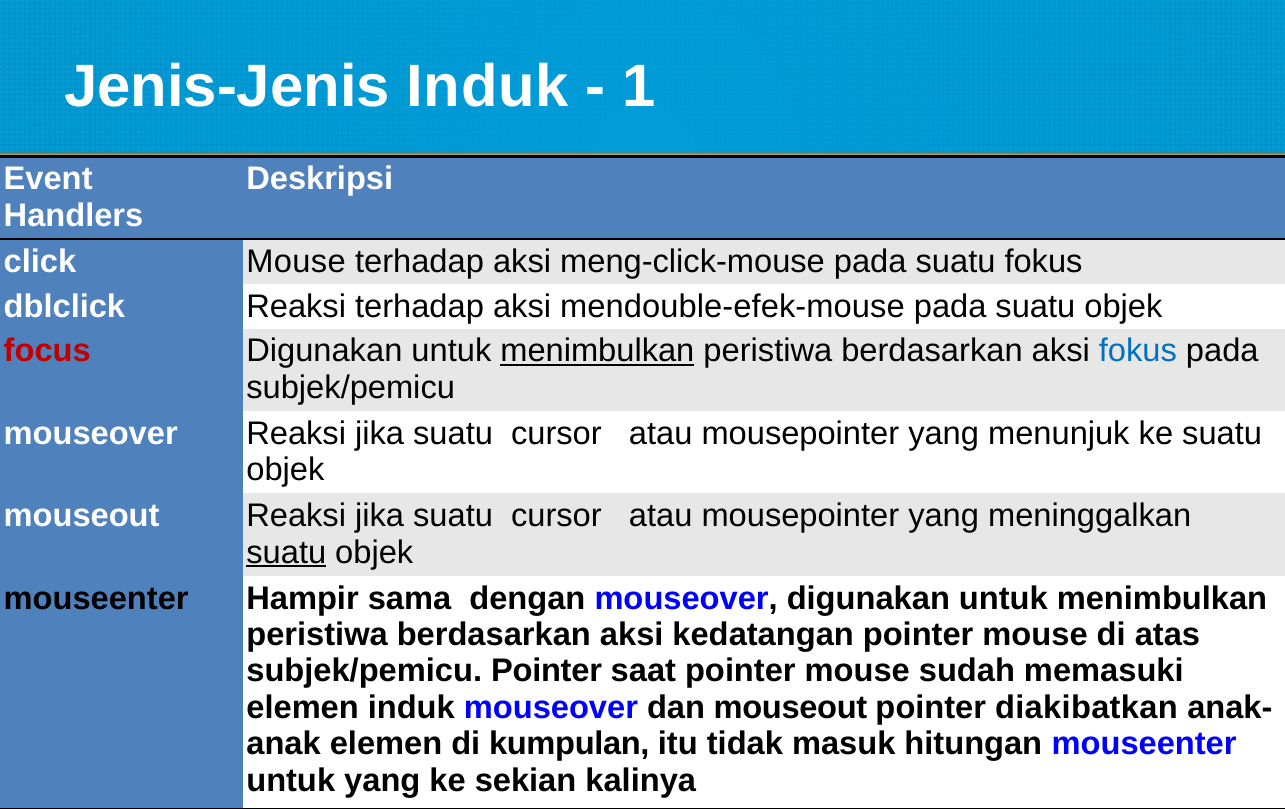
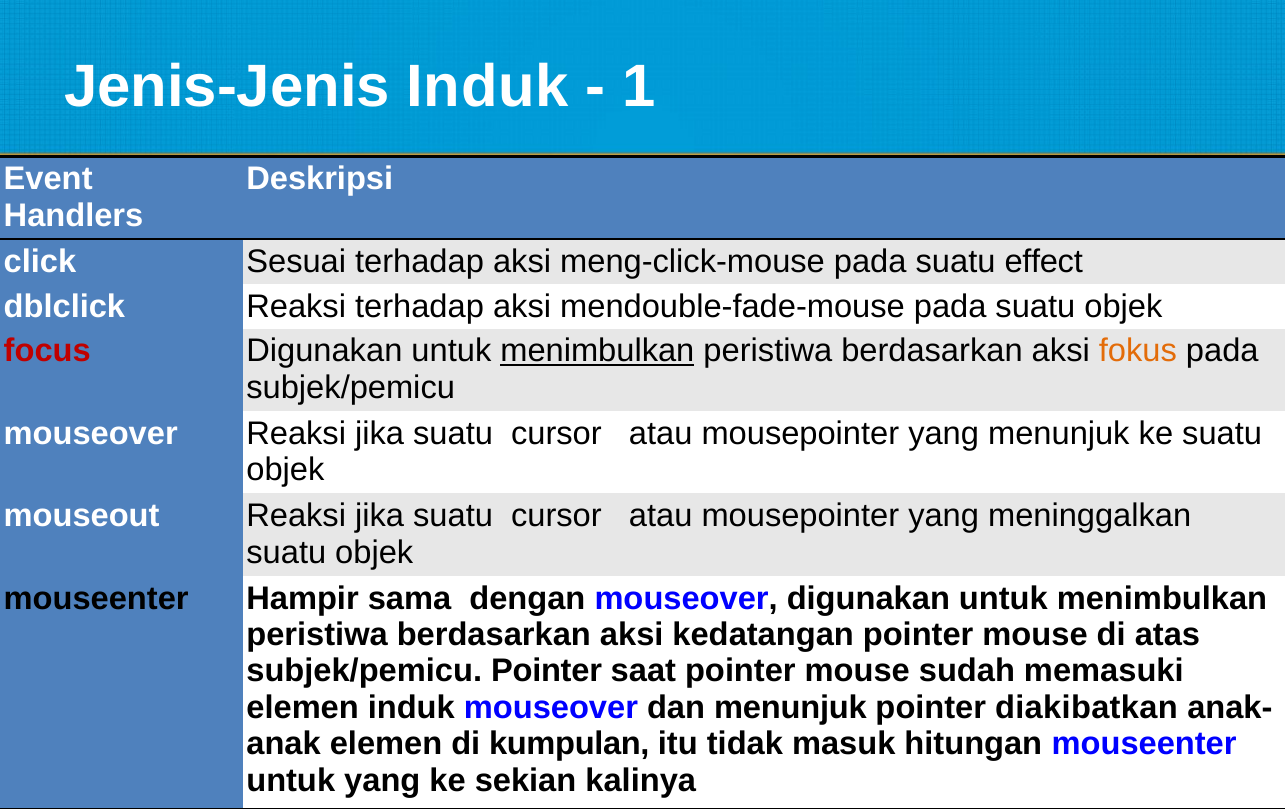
click Mouse: Mouse -> Sesuai (296, 262)
suatu fokus: fokus -> effect (1044, 262)
mendouble-efek-mouse: mendouble-efek-mouse -> mendouble-fade-mouse (733, 306)
fokus colour: blue -> orange (1138, 351)
suatu underline: present -> none (286, 553)
dan mouseout: mouseout -> menunjuk (790, 708)
